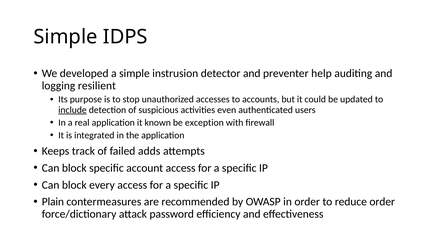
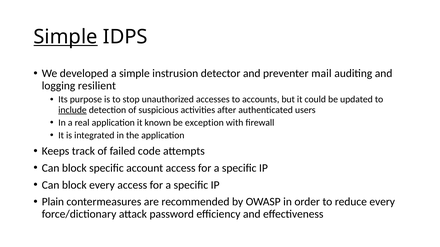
Simple underline: none -> present (66, 37)
help: help -> mail (321, 74)
even: even -> after (227, 110)
adds: adds -> code (149, 151)
reduce order: order -> every (382, 202)
